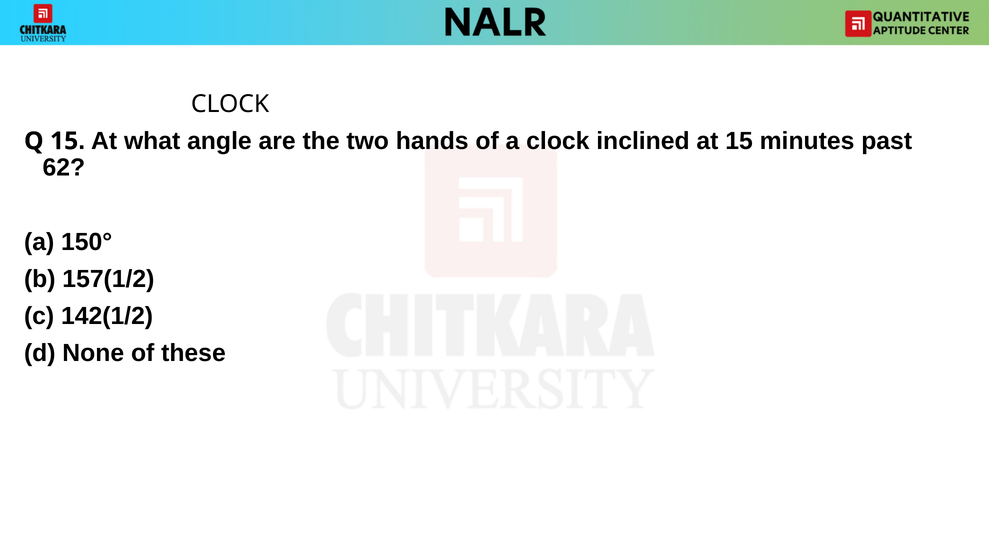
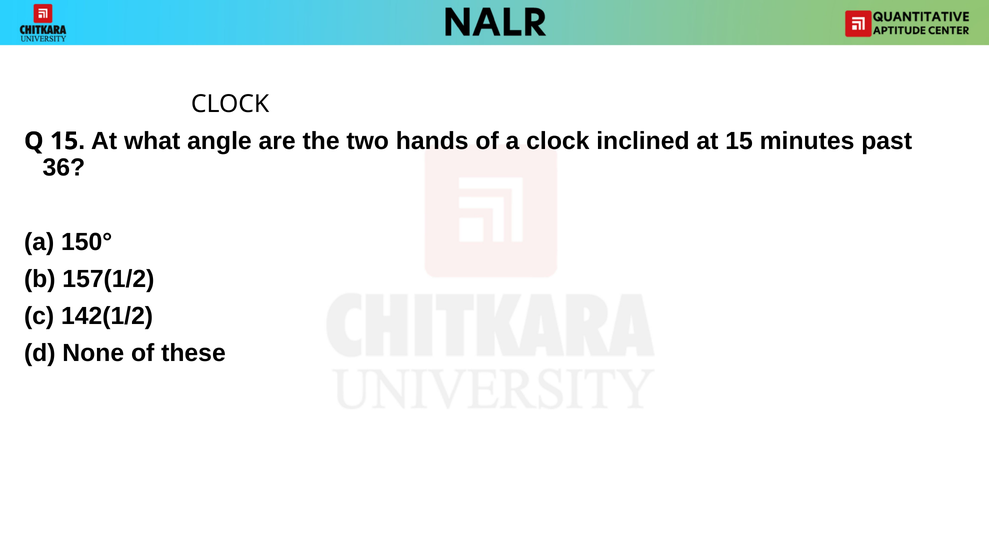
62: 62 -> 36 (64, 168)
